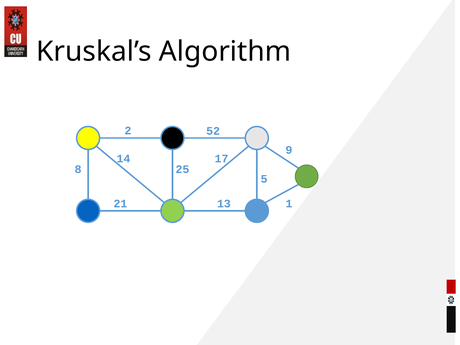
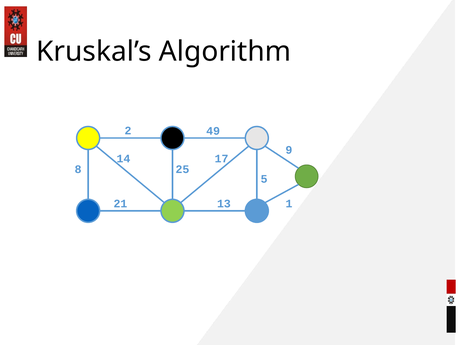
52: 52 -> 49 (213, 131)
